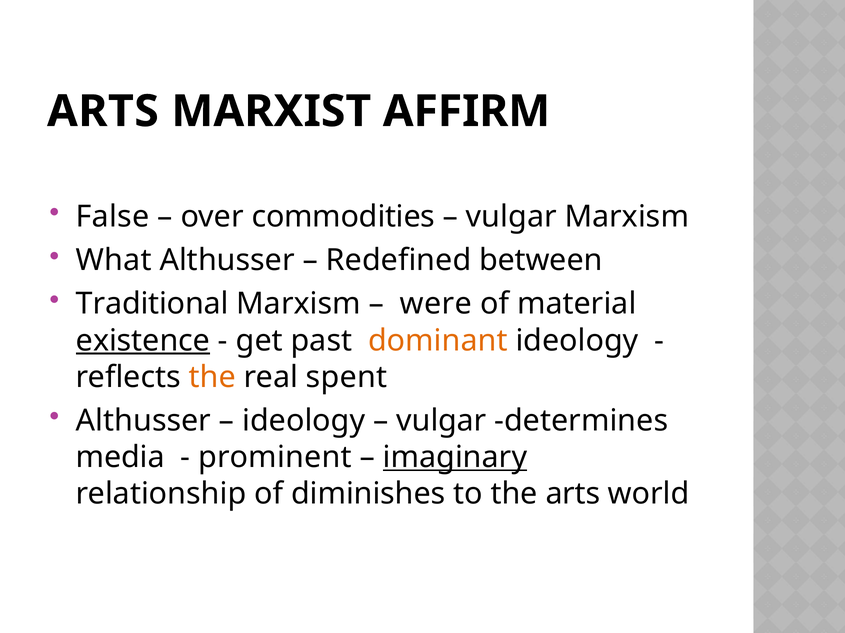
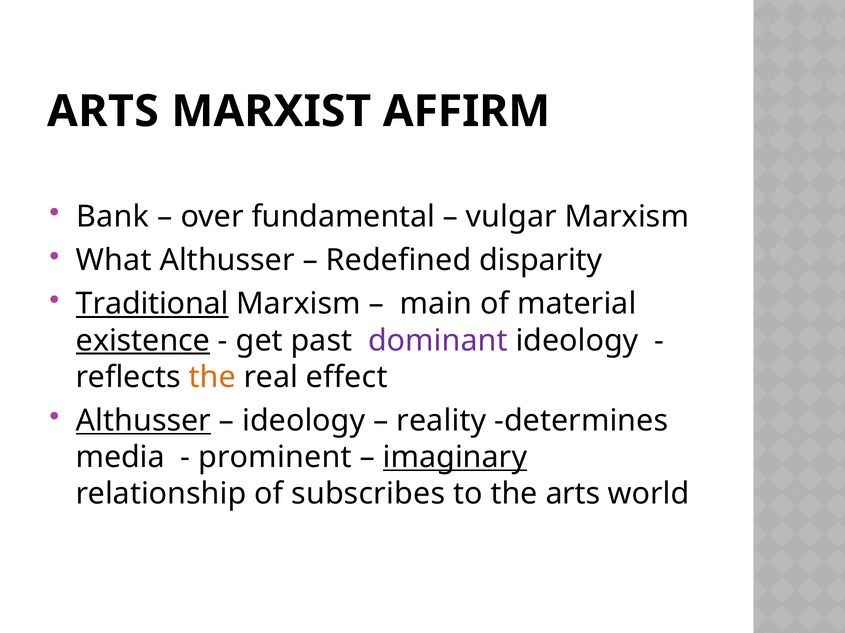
False: False -> Bank (113, 217)
commodities: commodities -> fundamental (343, 217)
between: between -> disparity (541, 261)
Traditional underline: none -> present (152, 304)
were: were -> main (436, 304)
dominant colour: orange -> purple (438, 341)
spent: spent -> effect (347, 377)
Althusser underline: none -> present (144, 421)
vulgar: vulgar -> reality (441, 421)
diminishes: diminishes -> subscribes (368, 494)
